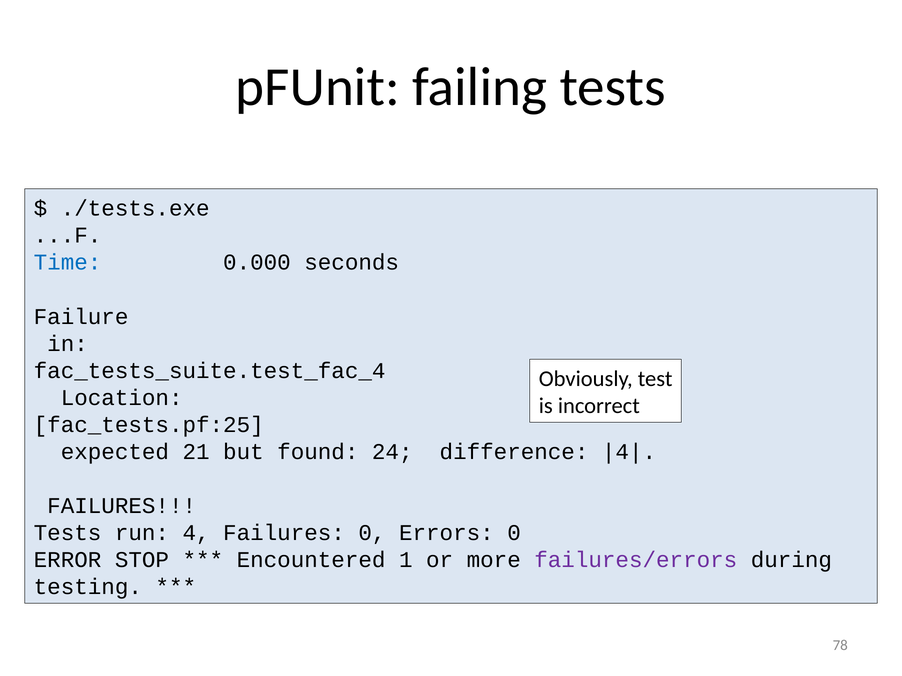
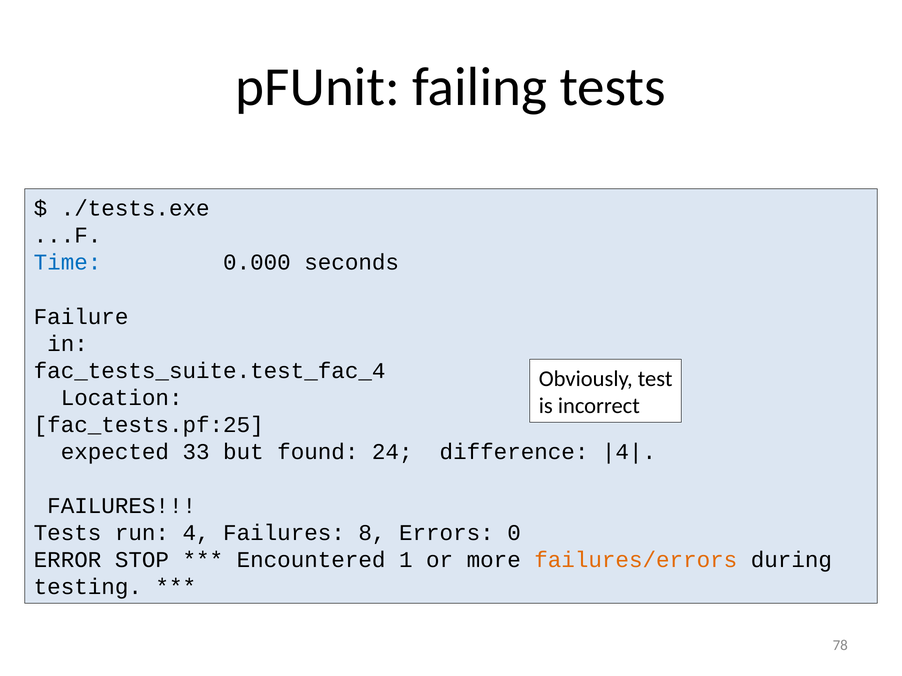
21: 21 -> 33 (196, 452)
Failures 0: 0 -> 8 (372, 533)
failures/errors colour: purple -> orange (636, 560)
